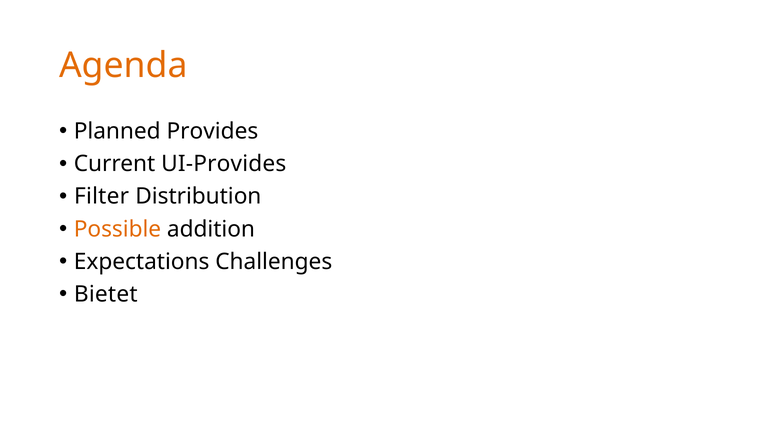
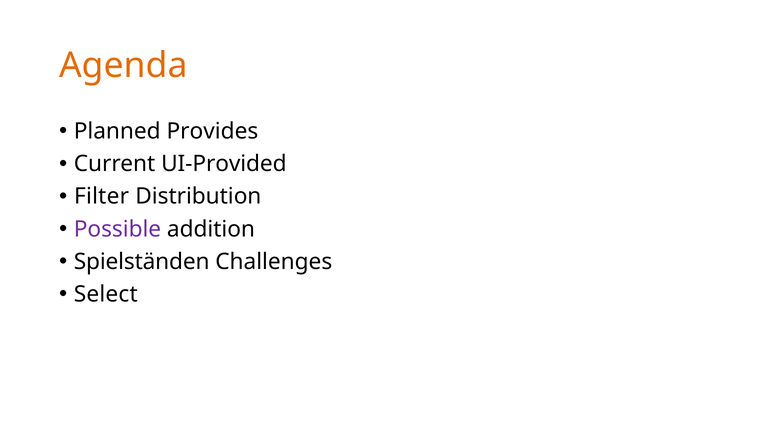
UI-Provides: UI-Provides -> UI-Provided (224, 164)
Possible colour: orange -> purple (117, 229)
Expectations: Expectations -> Spielständen (142, 262)
Bietet: Bietet -> Select (106, 294)
